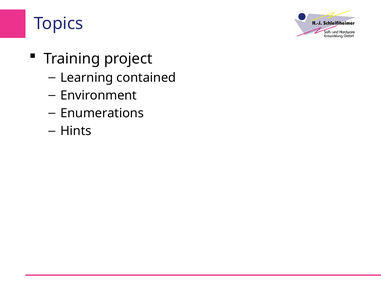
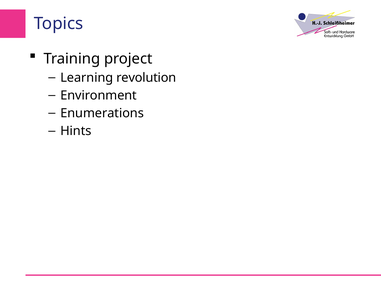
contained: contained -> revolution (146, 78)
